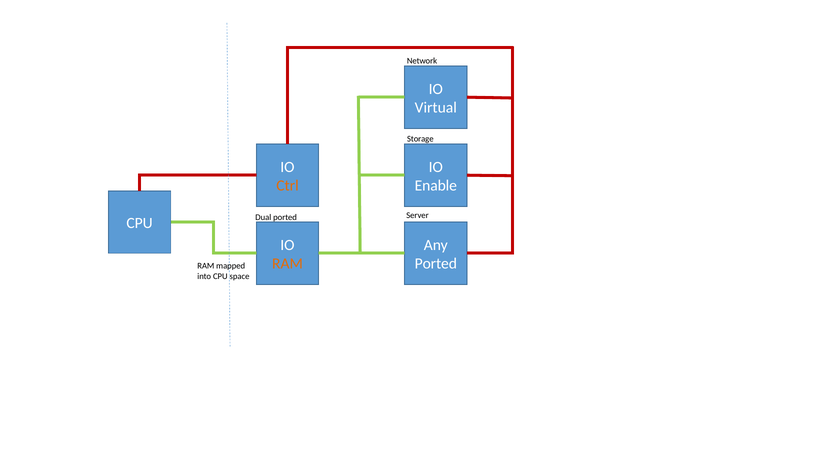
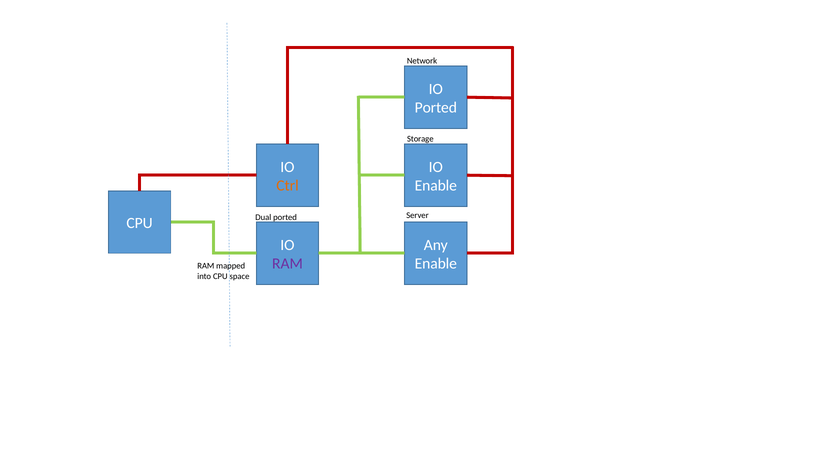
Virtual: Virtual -> Ported (436, 108)
RAM colour: orange -> purple (287, 263)
Ported: Ported -> Enable (436, 263)
